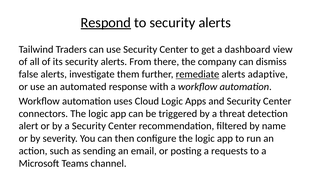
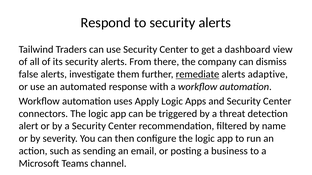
Respond underline: present -> none (106, 23)
Cloud: Cloud -> Apply (147, 101)
requests: requests -> business (229, 151)
